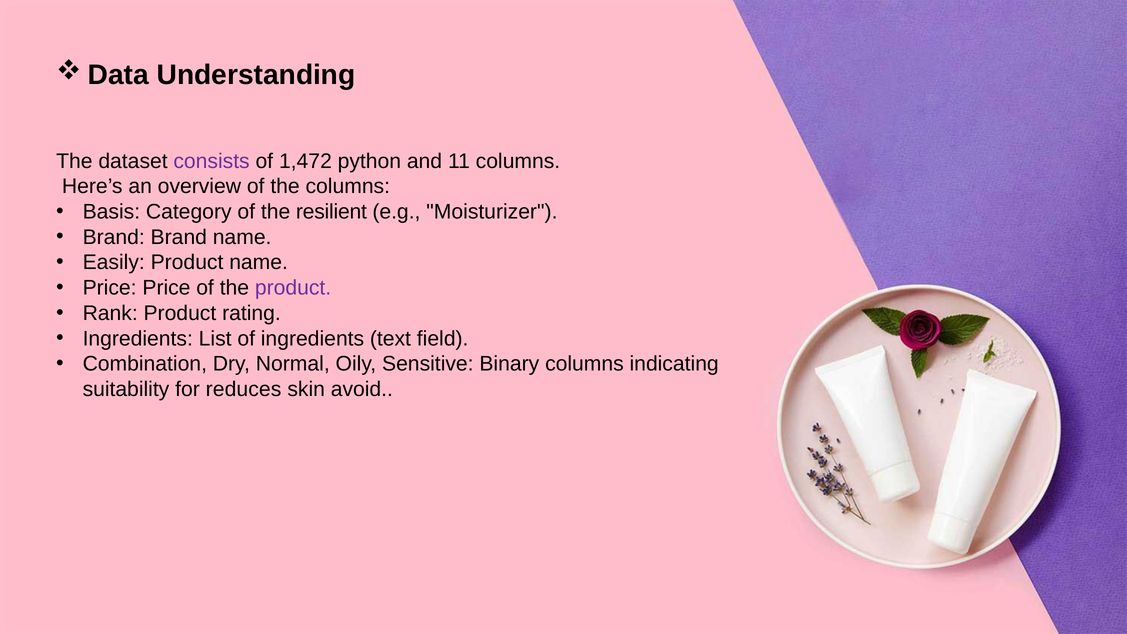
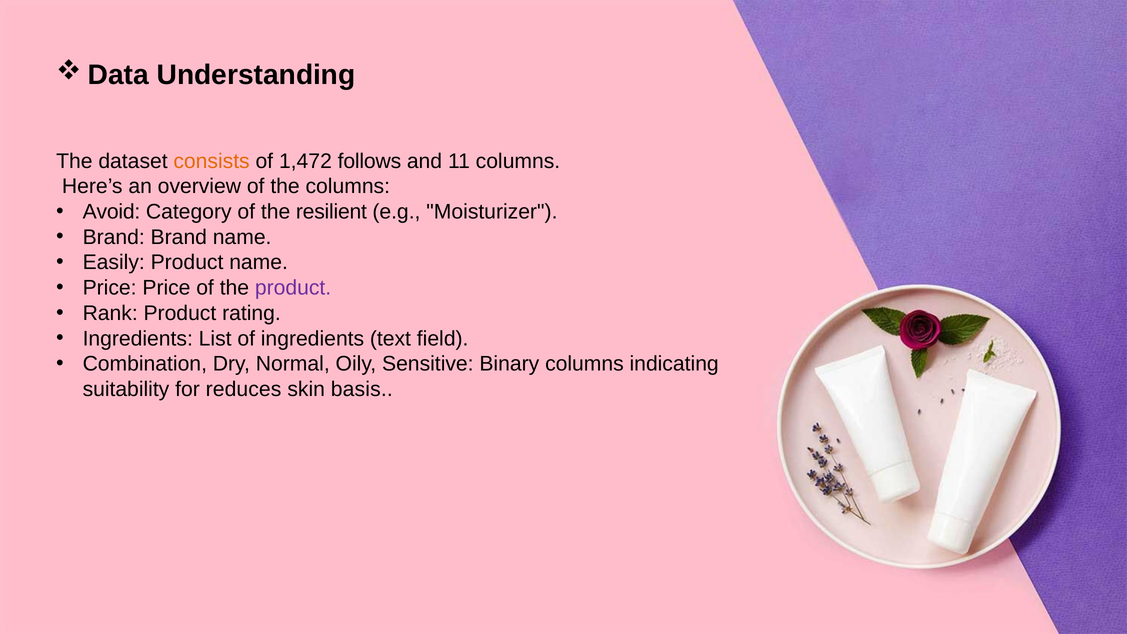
consists colour: purple -> orange (212, 161)
python: python -> follows (369, 161)
Basis: Basis -> Avoid (111, 212)
avoid: avoid -> basis (362, 389)
